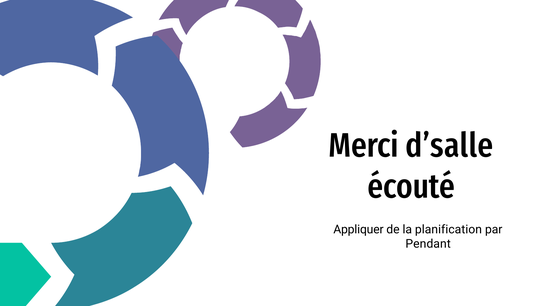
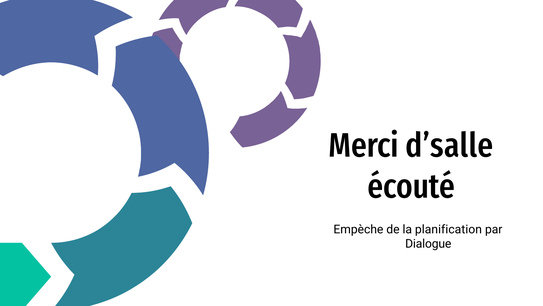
Appliquer: Appliquer -> Empèche (358, 229)
Pendant: Pendant -> Dialogue (428, 244)
